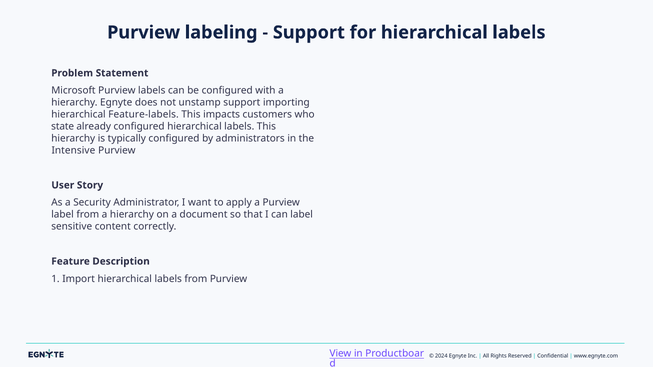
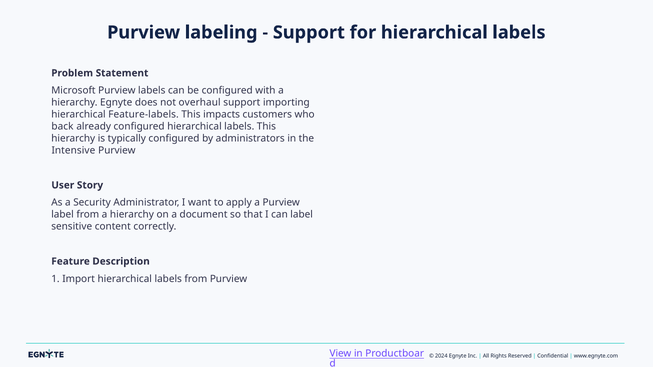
unstamp: unstamp -> overhaul (200, 103)
state: state -> back (63, 126)
